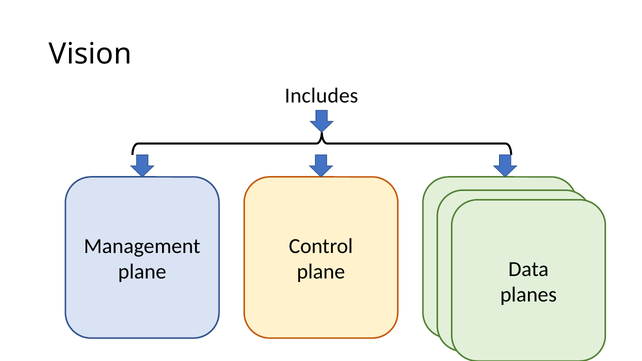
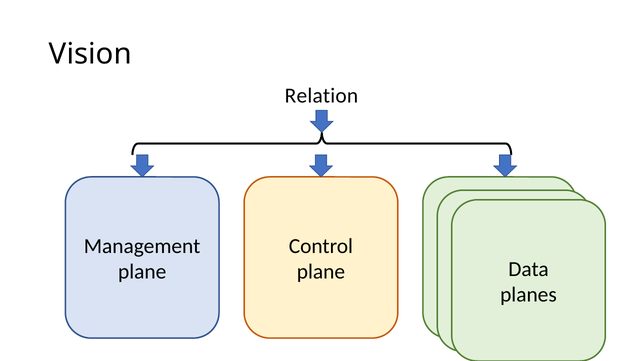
Includes: Includes -> Relation (321, 96)
